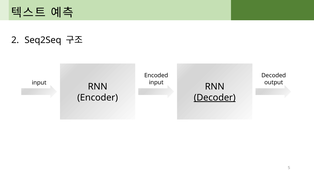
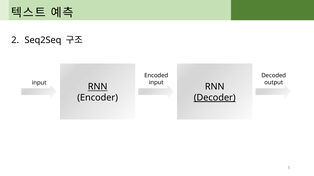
RNN underline: none -> present (98, 87)
